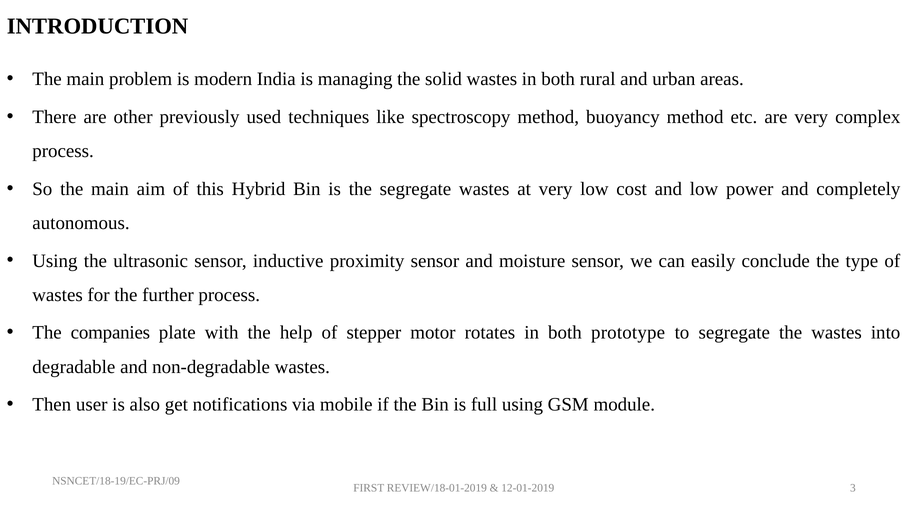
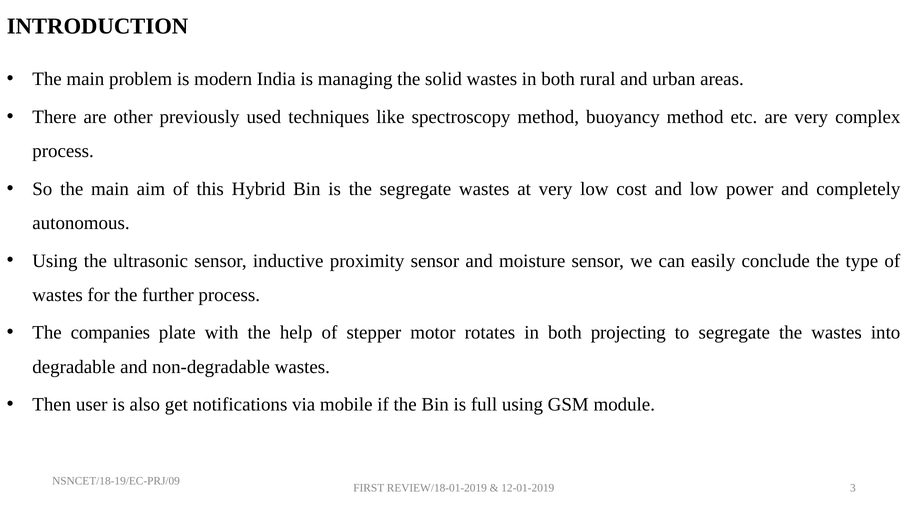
prototype: prototype -> projecting (628, 333)
